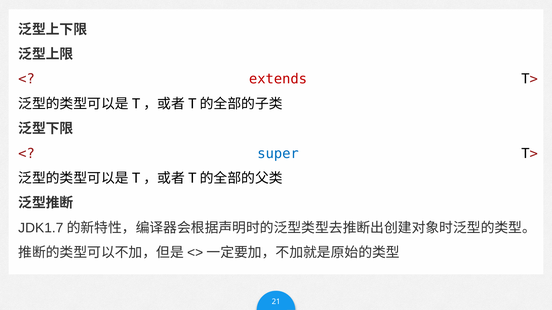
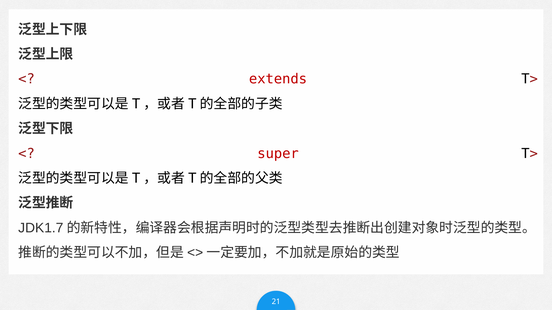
super colour: blue -> red (278, 154)
